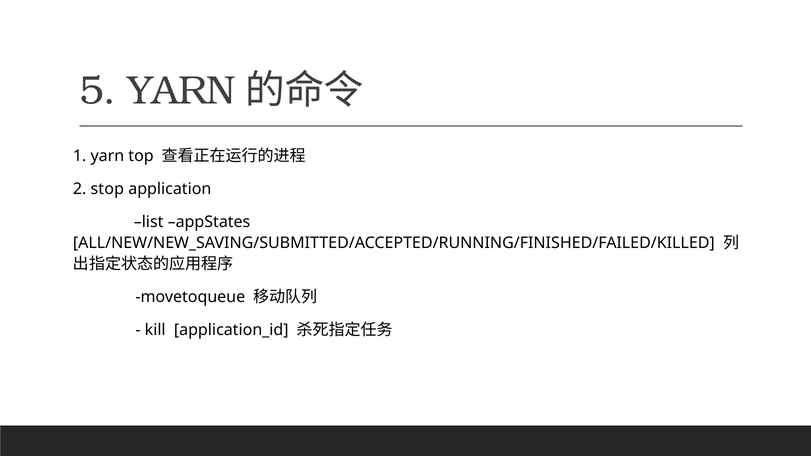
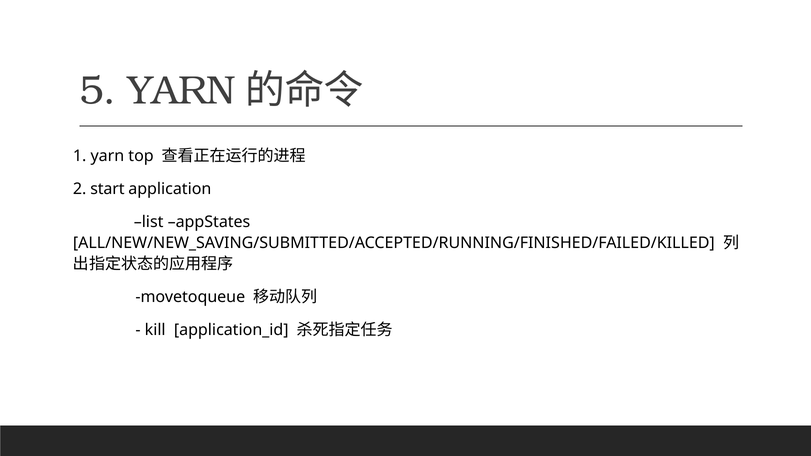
stop: stop -> start (107, 189)
